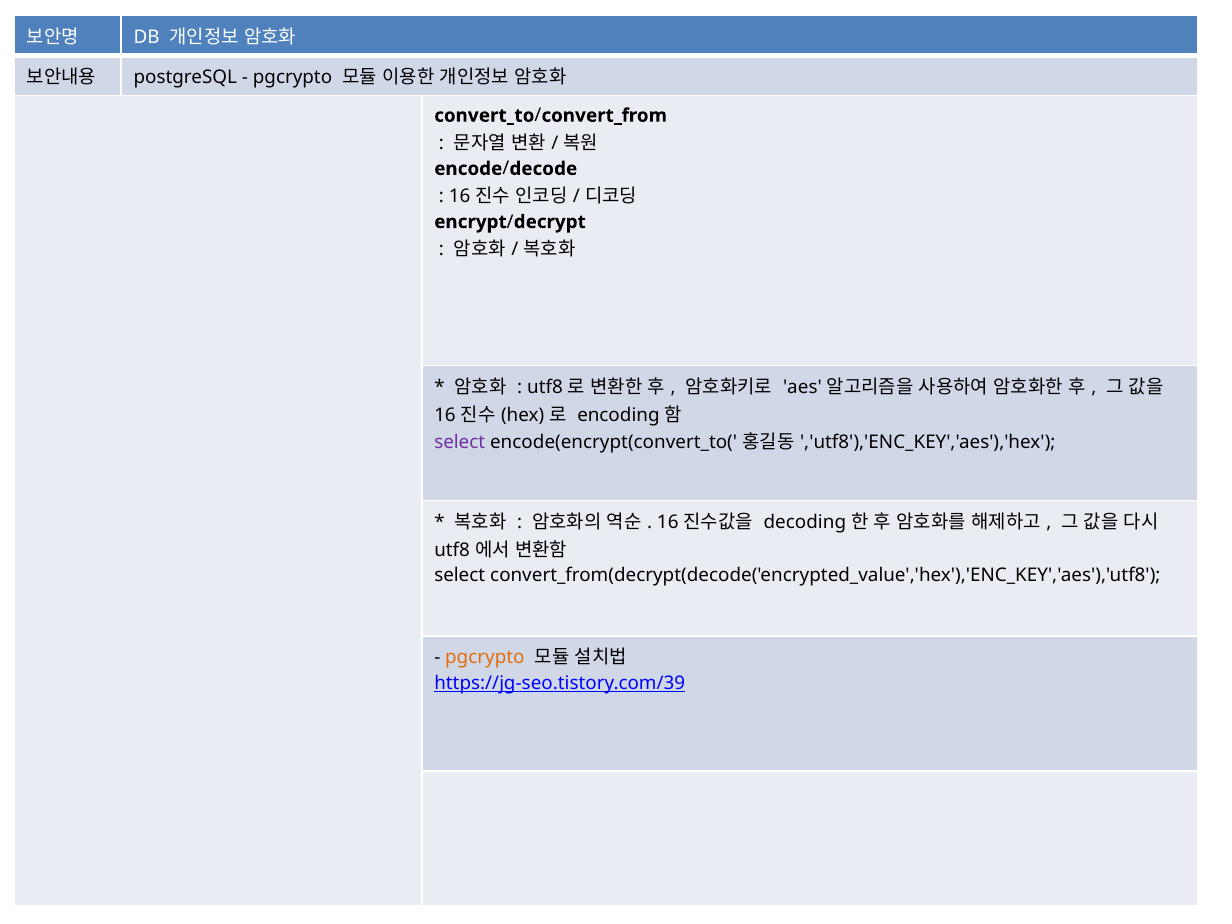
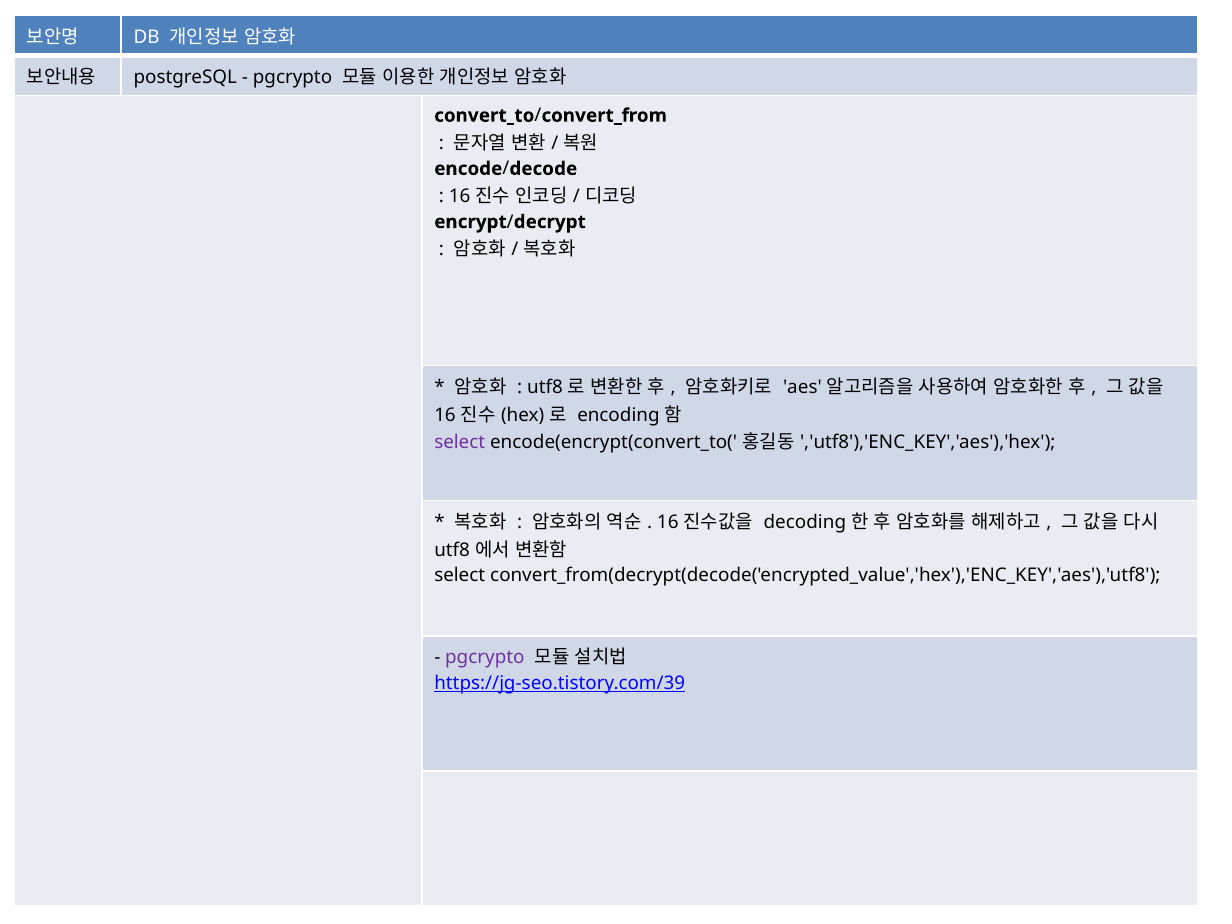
pgcrypto colour: orange -> purple (485, 658)
